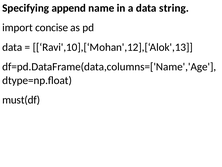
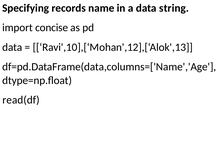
append: append -> records (69, 8)
must(df: must(df -> read(df (21, 100)
